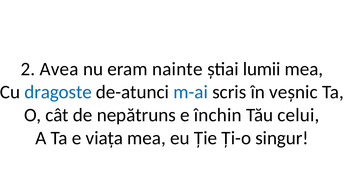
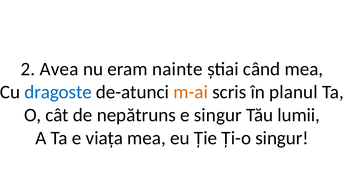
lumii: lumii -> când (262, 69)
m-ai colour: blue -> orange (191, 92)
veșnic: veșnic -> planul (293, 92)
e închin: închin -> singur (218, 115)
celui: celui -> lumii (299, 115)
